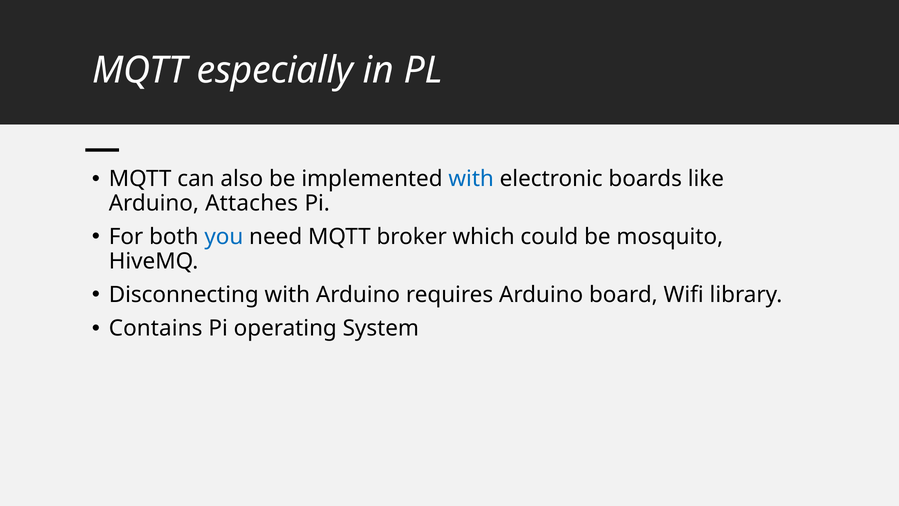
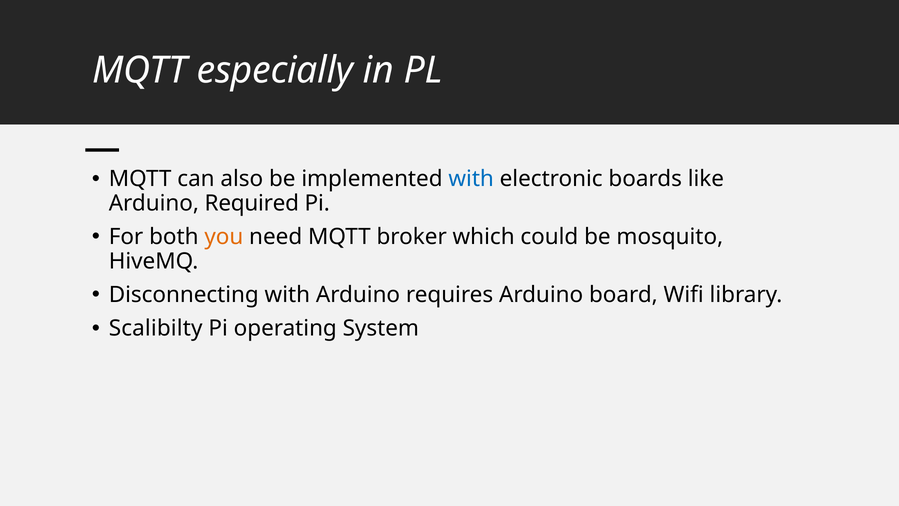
Attaches: Attaches -> Required (252, 203)
you colour: blue -> orange (224, 237)
Contains: Contains -> Scalibilty (156, 328)
